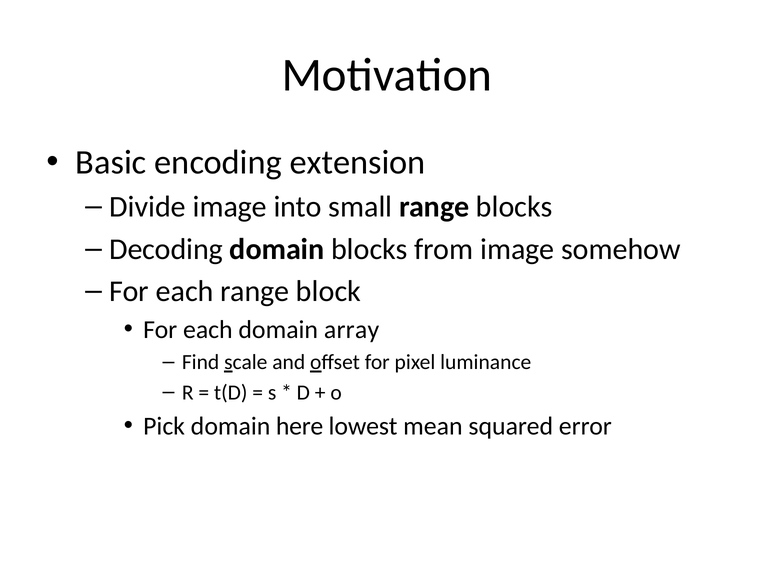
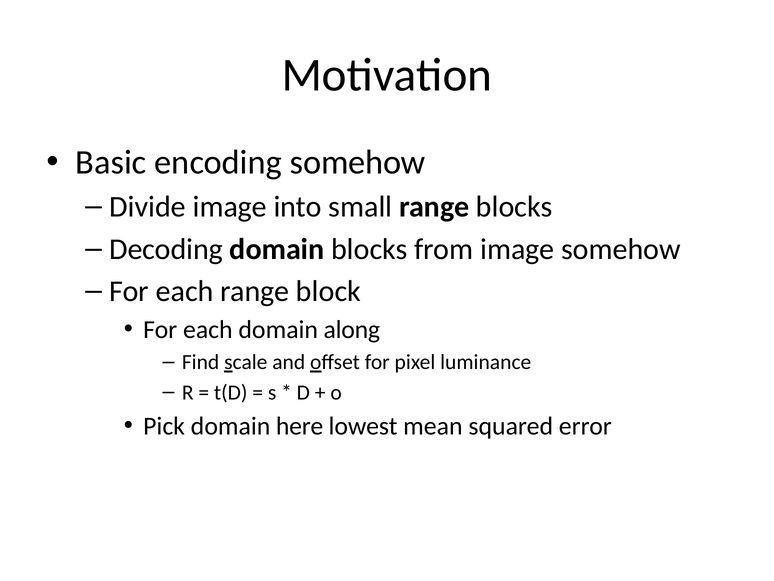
encoding extension: extension -> somehow (358, 162)
array: array -> along (352, 330)
